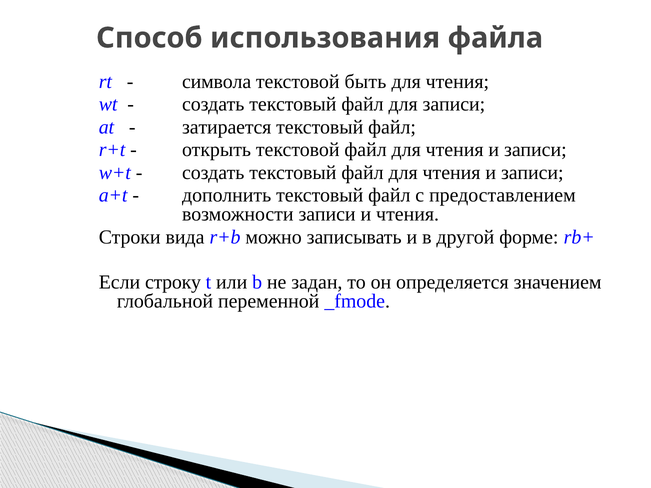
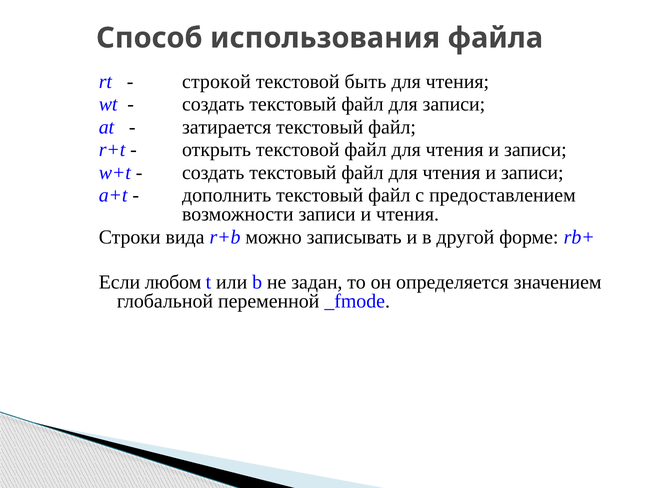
символа: символа -> строкой (216, 82)
строку: строку -> любом (173, 282)
